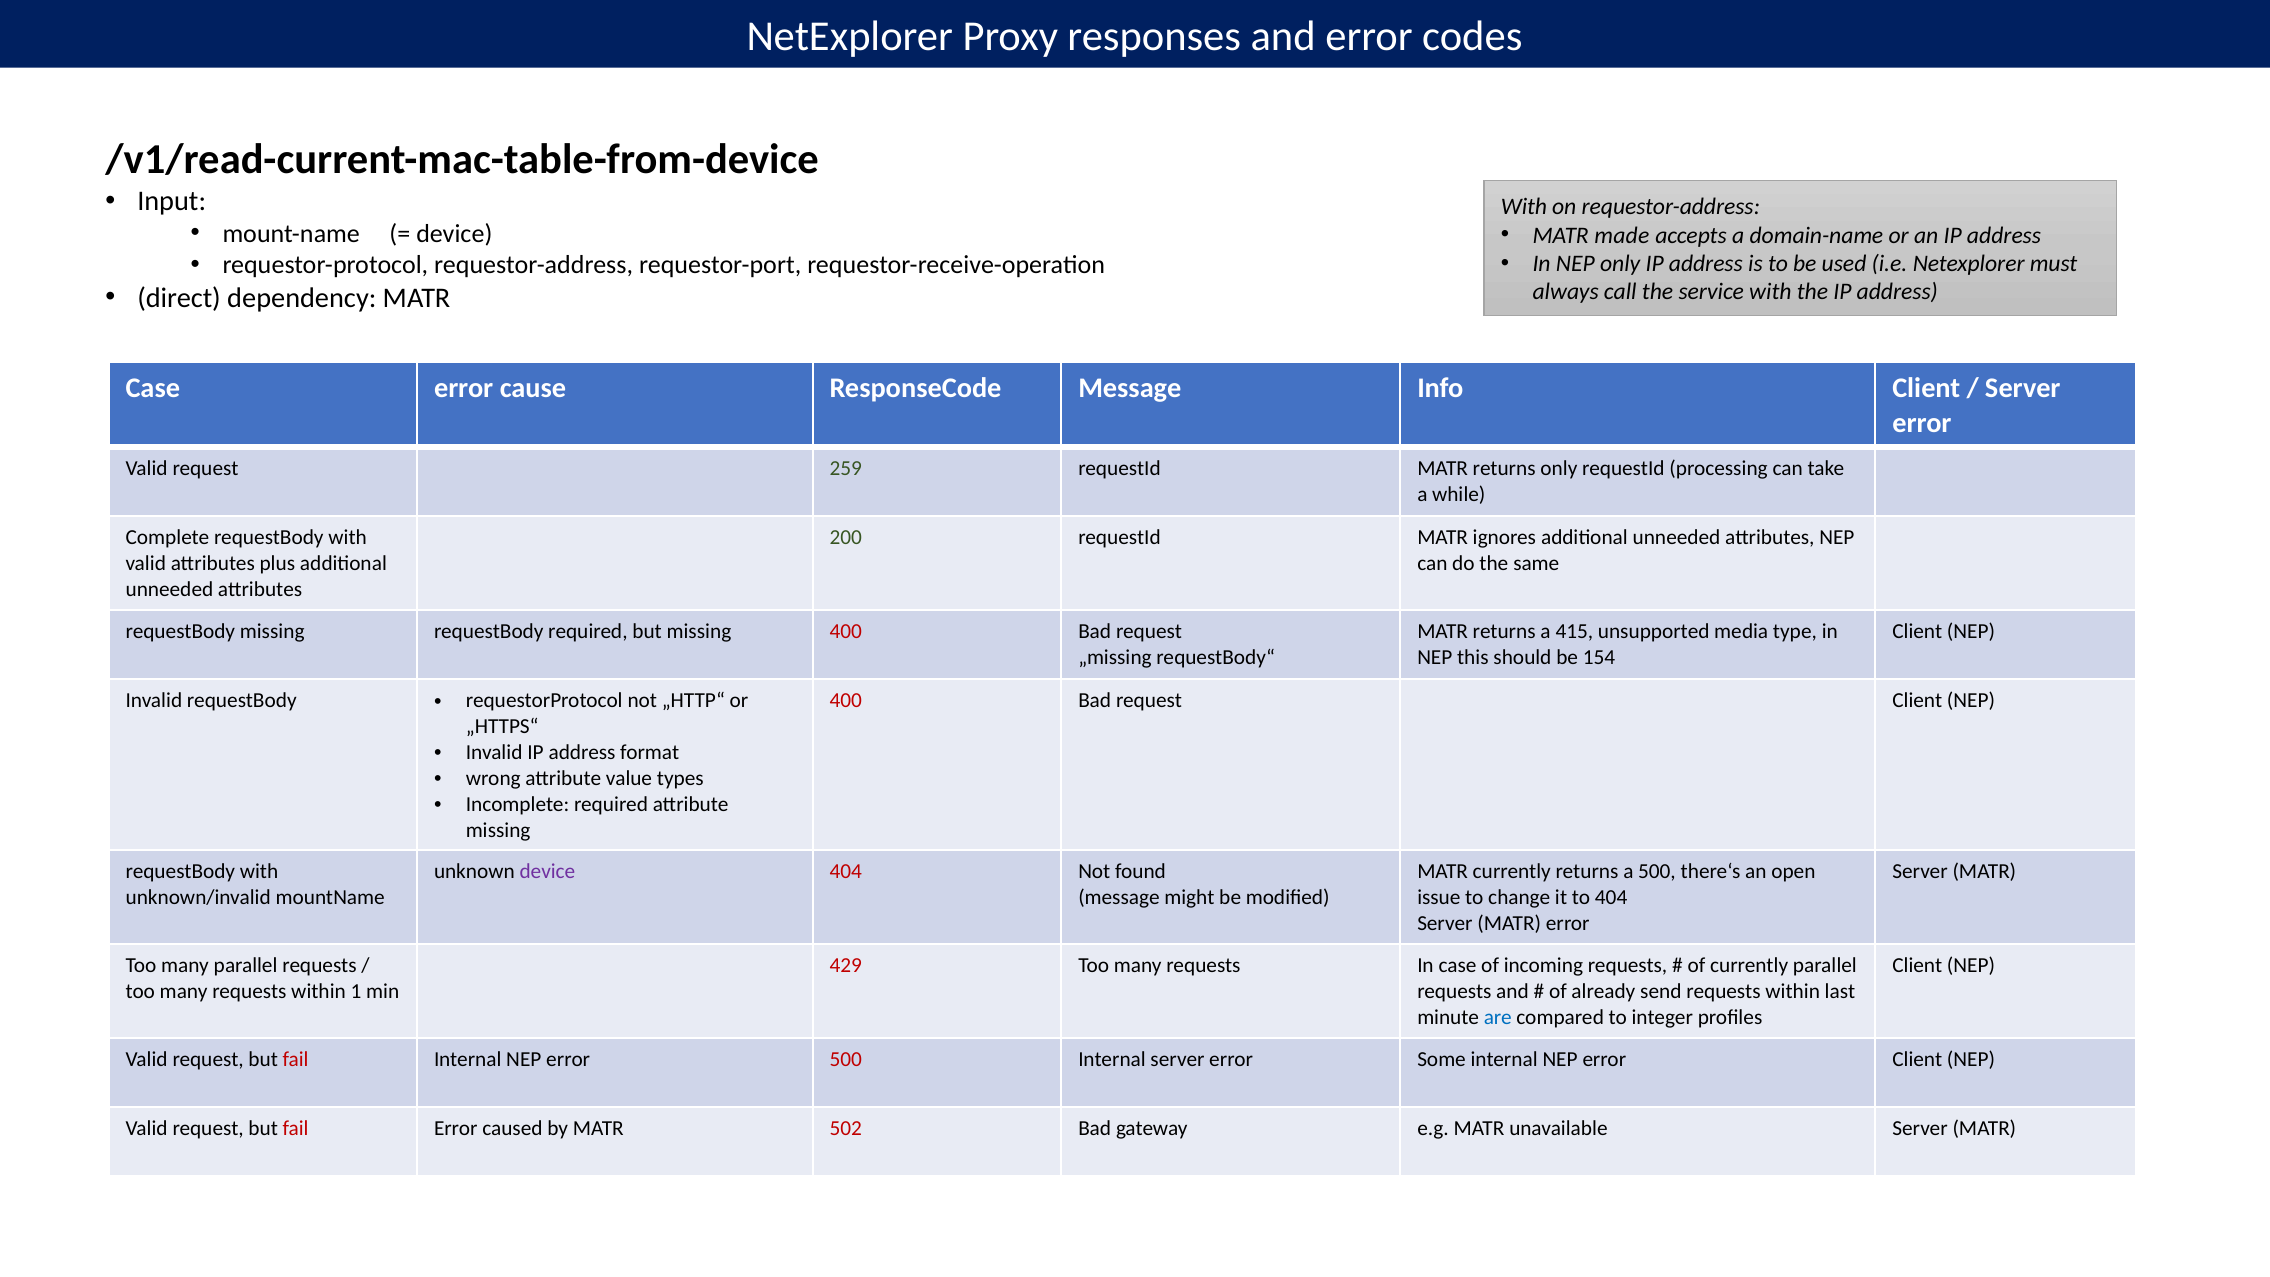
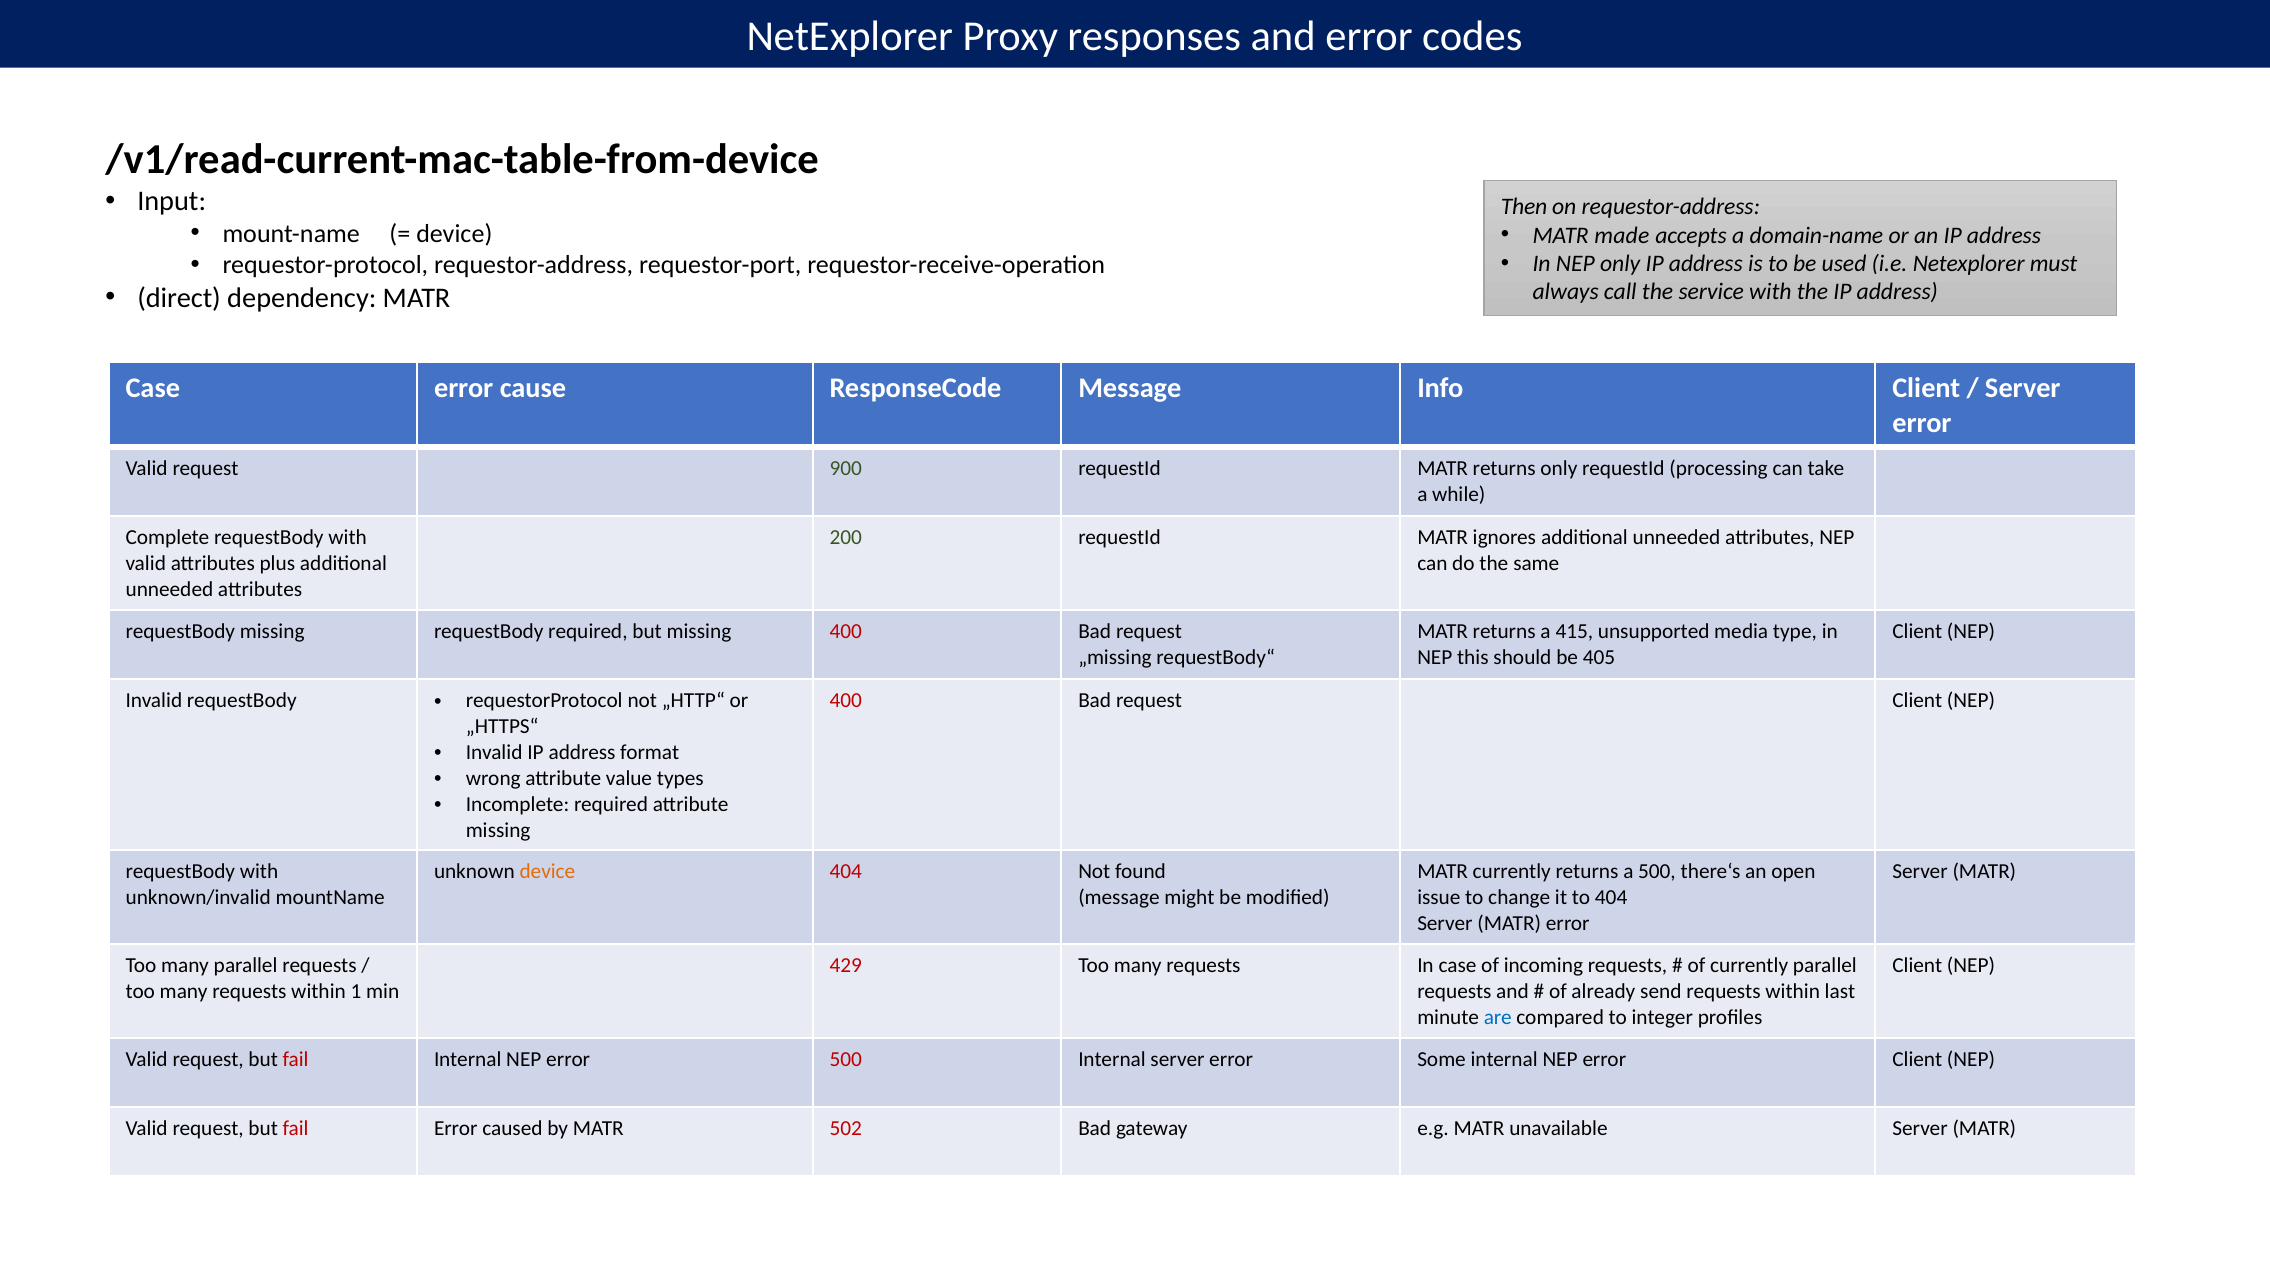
With: With -> Then (1524, 207)
259: 259 -> 900 (846, 469)
154: 154 -> 405 (1599, 658)
device colour: purple -> orange (547, 872)
